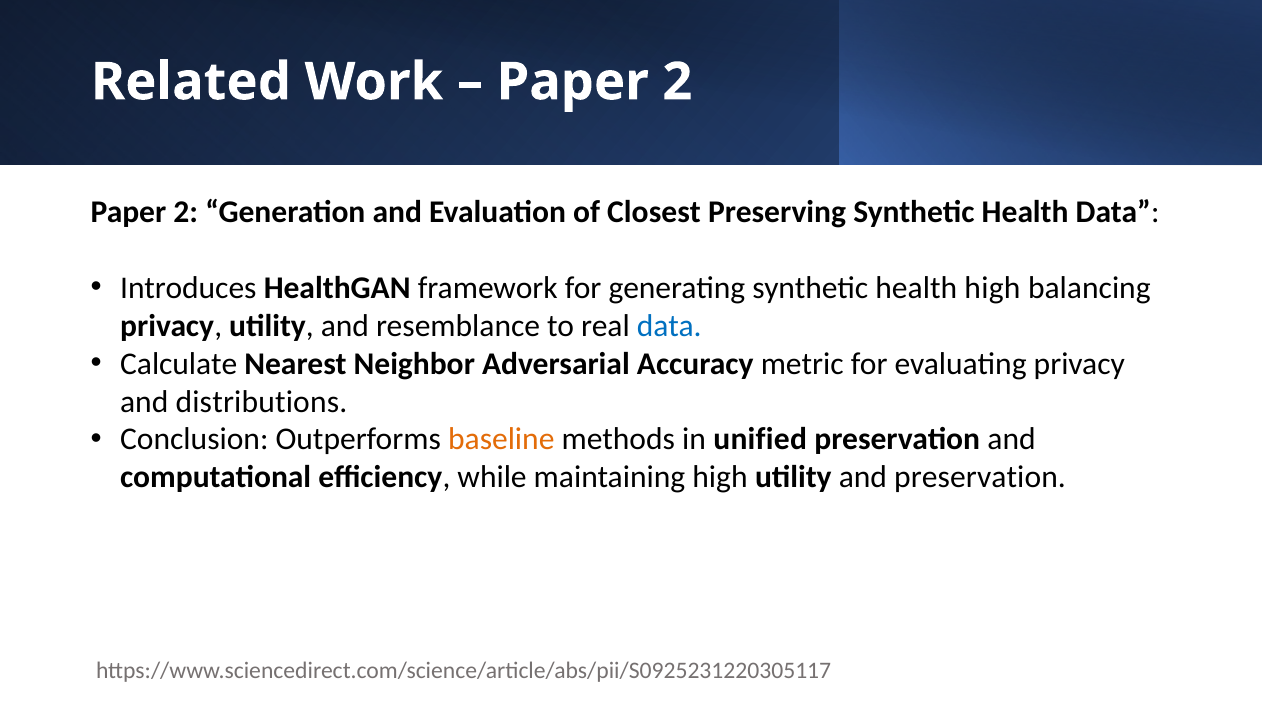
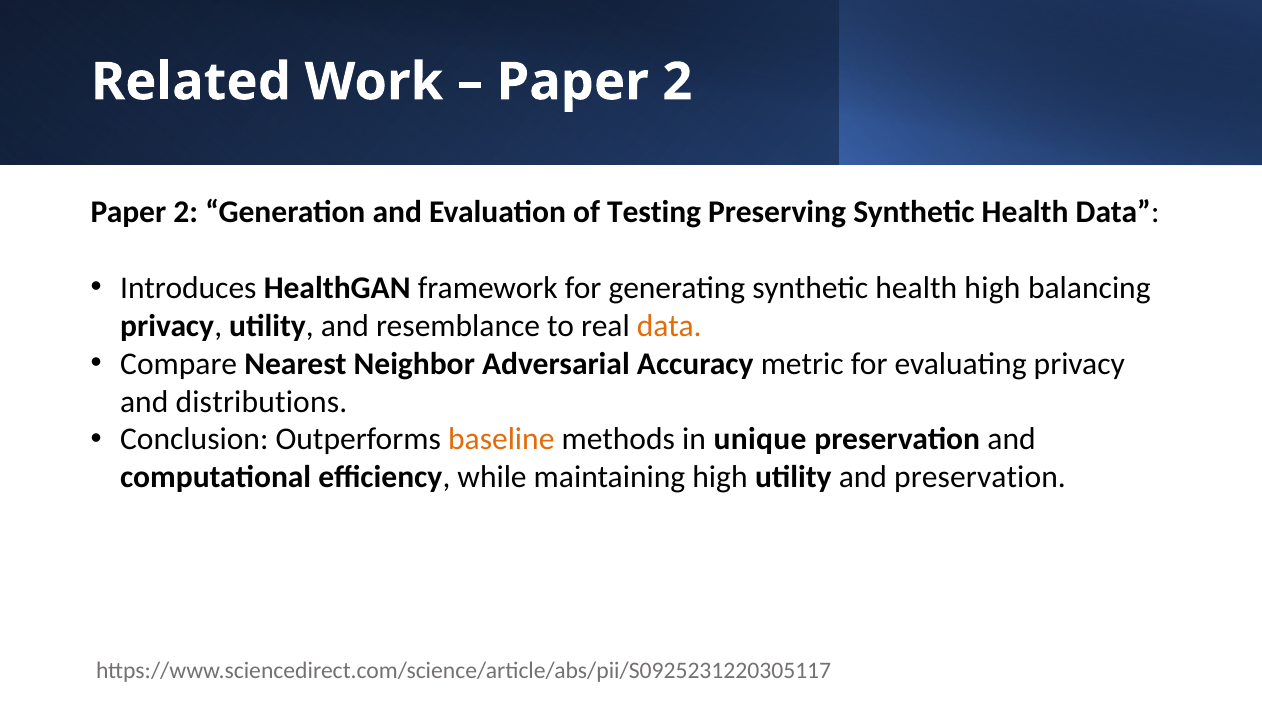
Closest: Closest -> Testing (654, 212)
data colour: blue -> orange (669, 326)
Calculate: Calculate -> Compare (179, 364)
unified: unified -> unique (760, 439)
